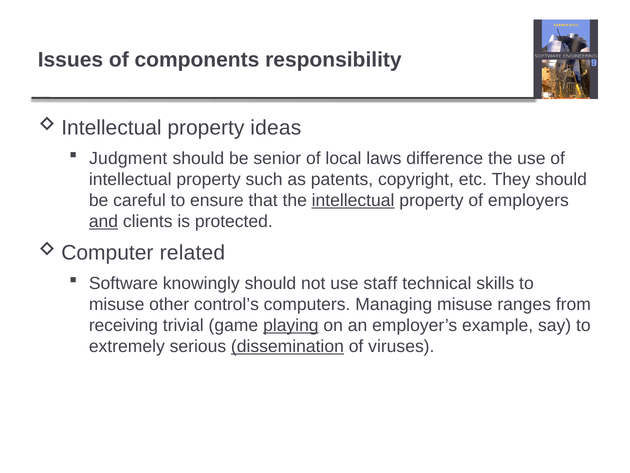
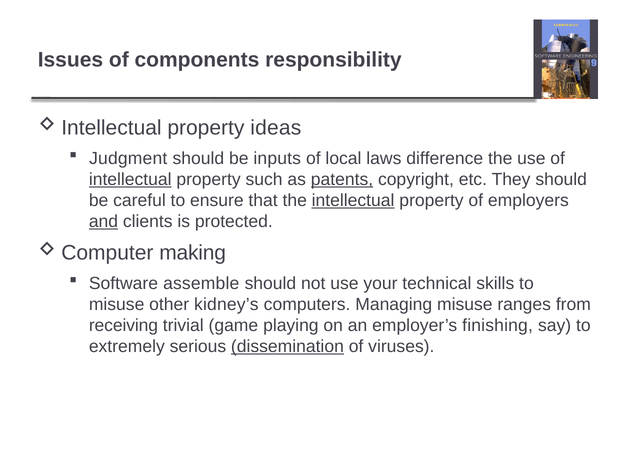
senior: senior -> inputs (277, 158)
intellectual underline: none -> present (130, 179)
patents underline: none -> present (342, 179)
related: related -> making (193, 252)
knowingly: knowingly -> assemble (201, 283)
staff: staff -> your (380, 283)
control’s: control’s -> kidney’s (226, 304)
playing underline: present -> none (291, 325)
example: example -> finishing (498, 325)
